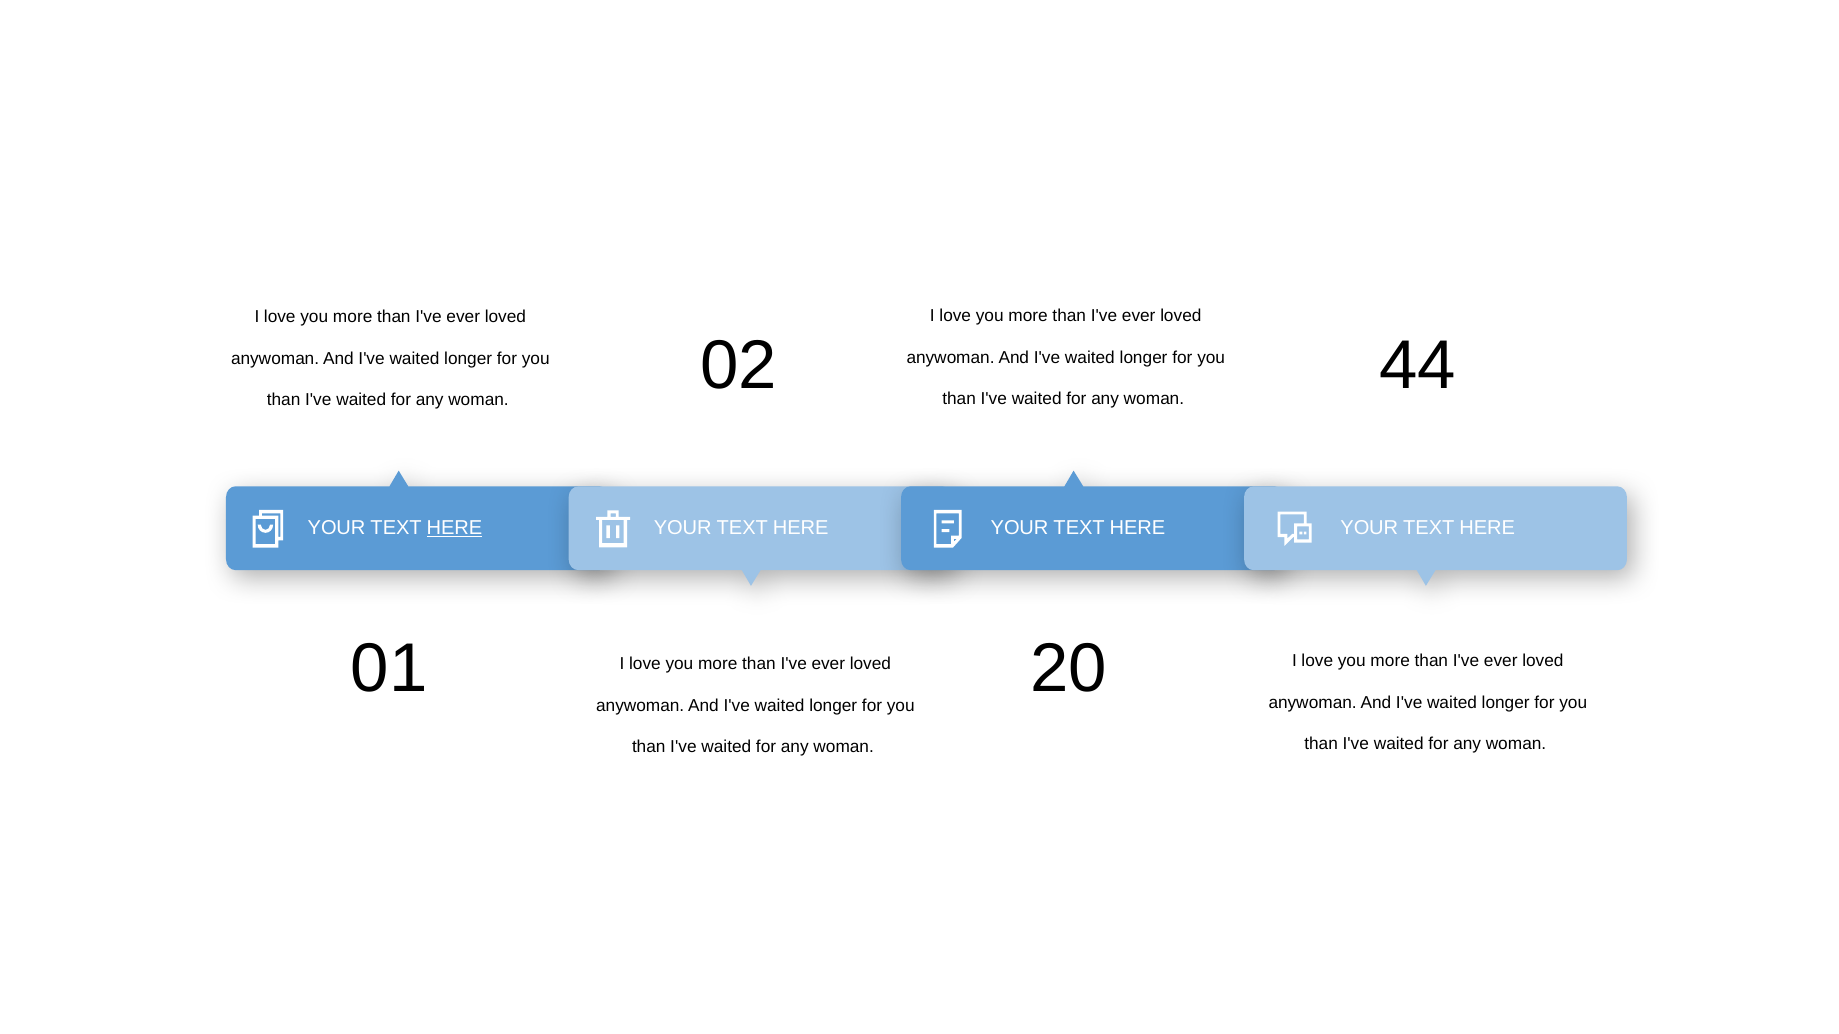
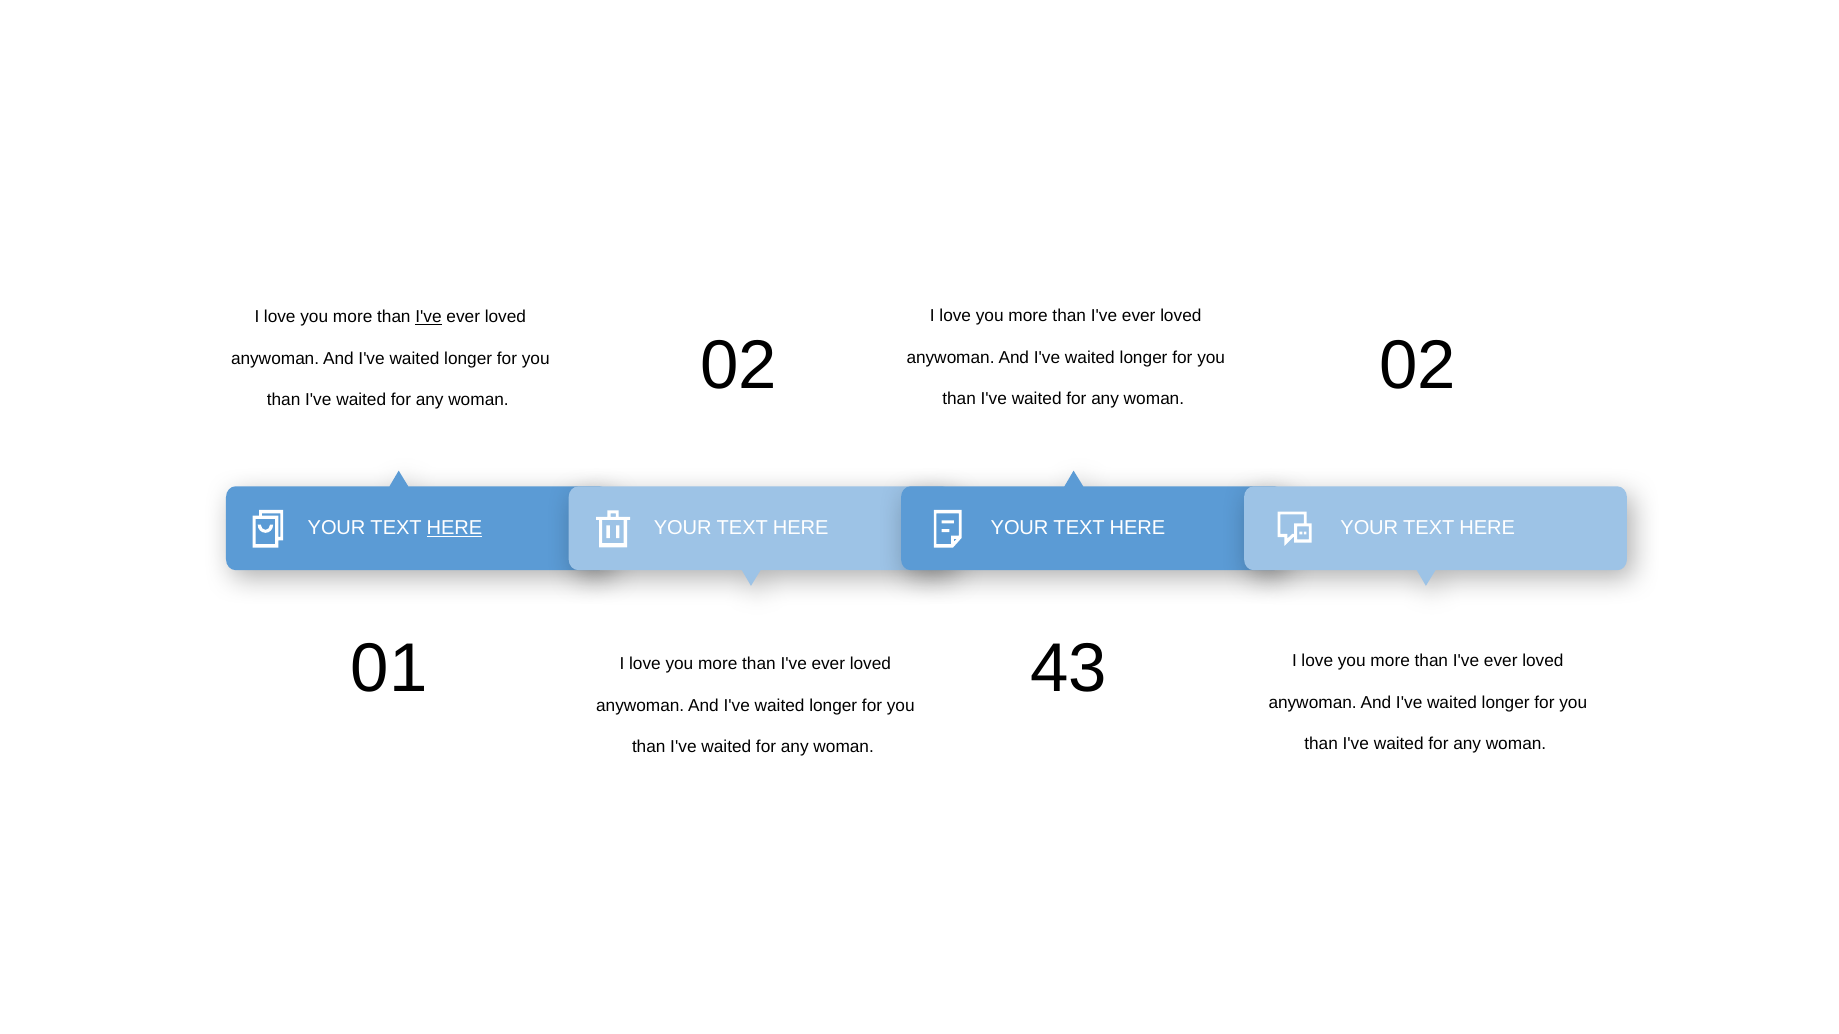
I've underline: none -> present (429, 317)
02 44: 44 -> 02 (1418, 365)
20: 20 -> 43 (1068, 669)
